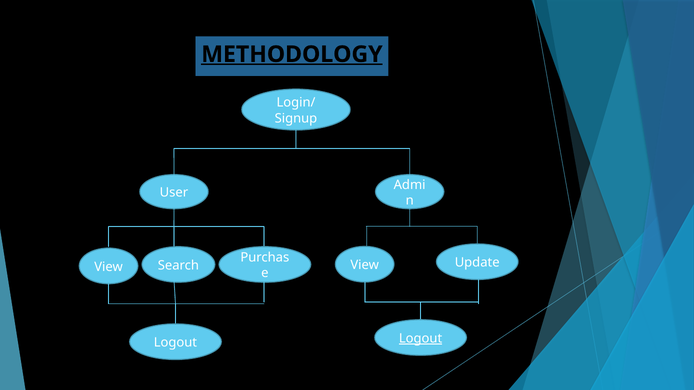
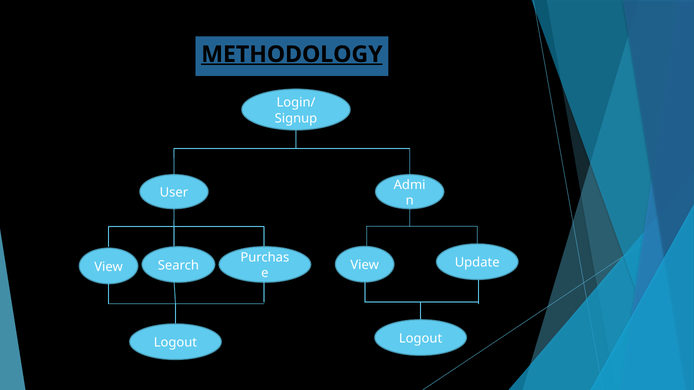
Logout underline: present -> none (421, 339)
